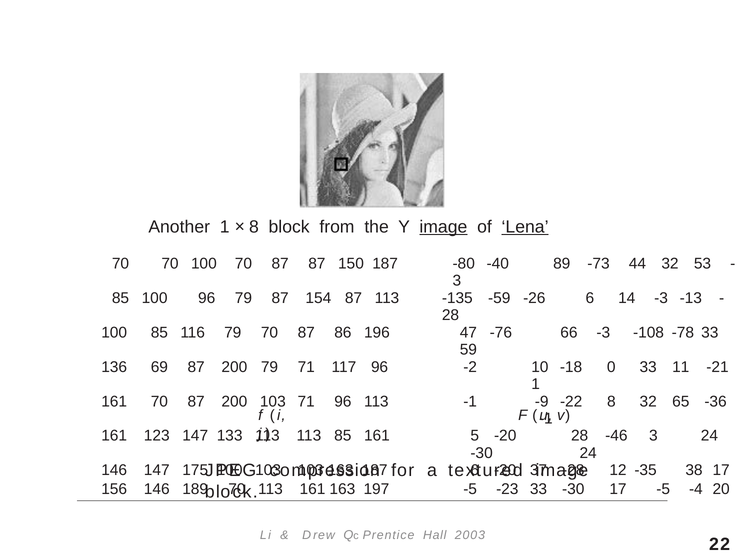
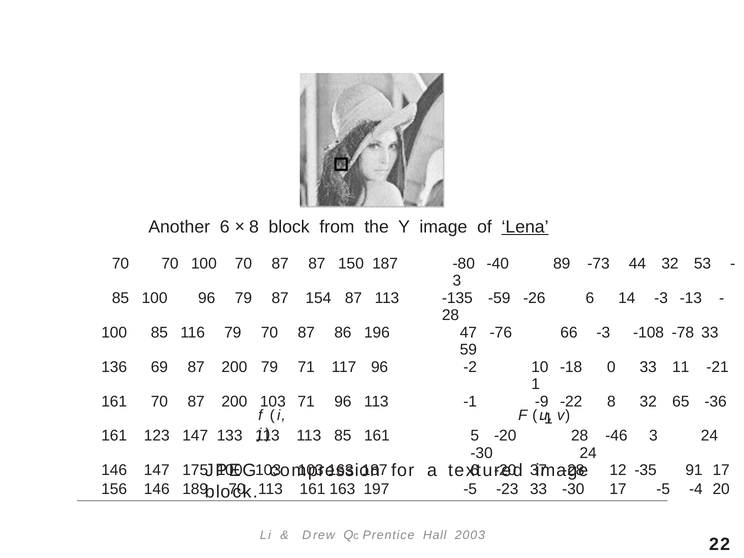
Another 1: 1 -> 6 (225, 227)
image underline: present -> none (443, 227)
38: 38 -> 91 (694, 470)
